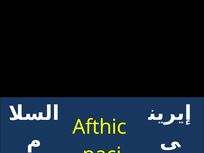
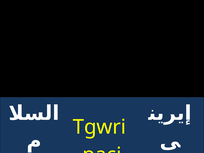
Afthic: Afthic -> Tgwri (99, 127)
